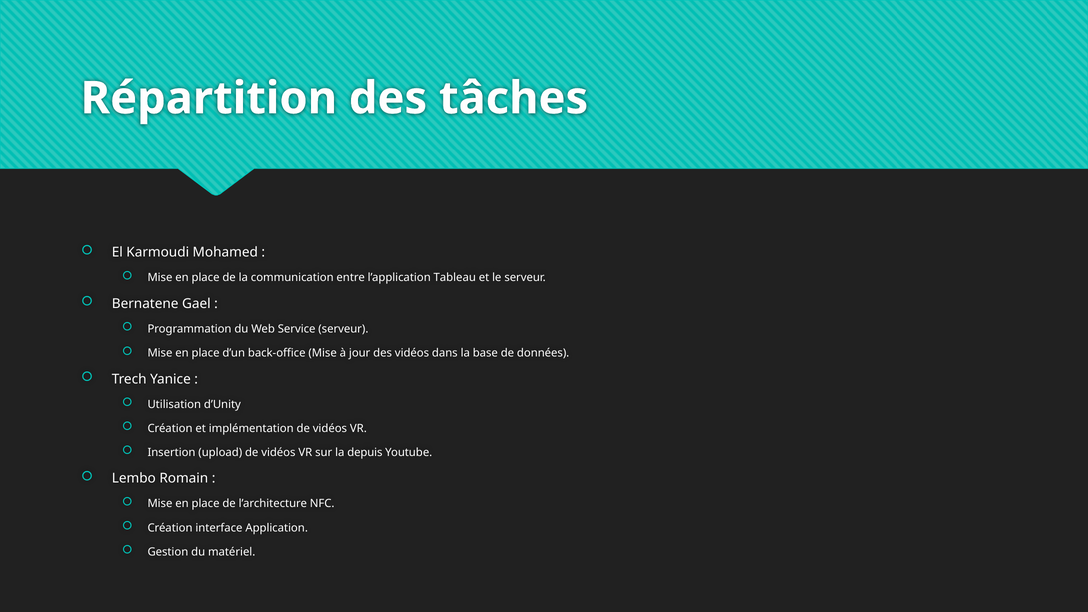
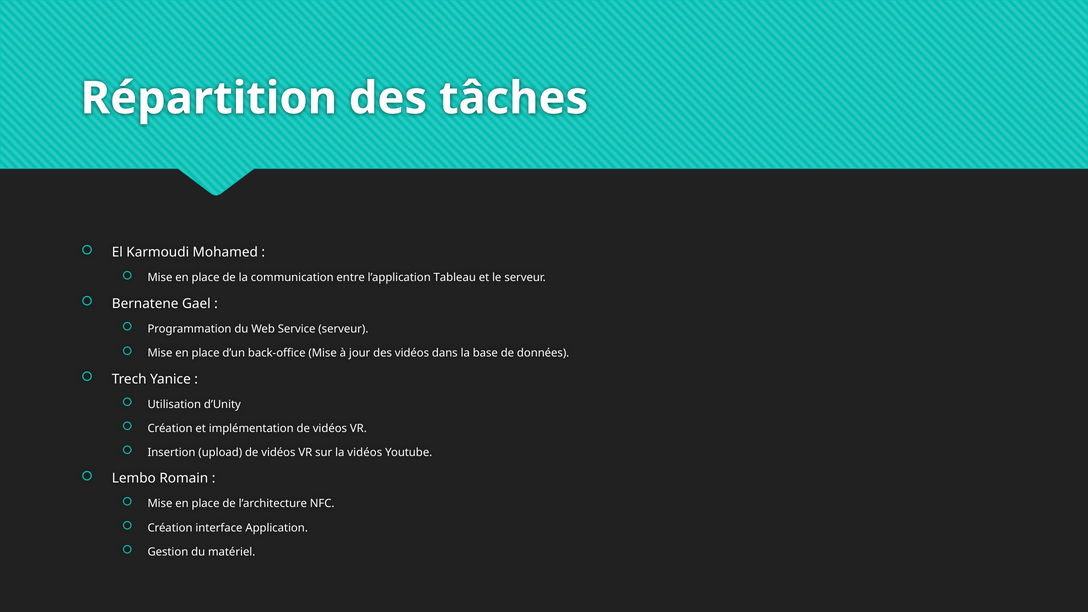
la depuis: depuis -> vidéos (365, 452)
